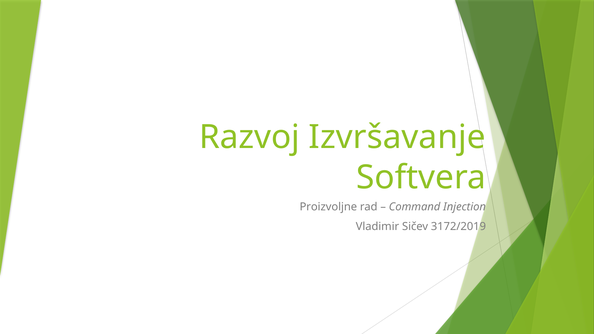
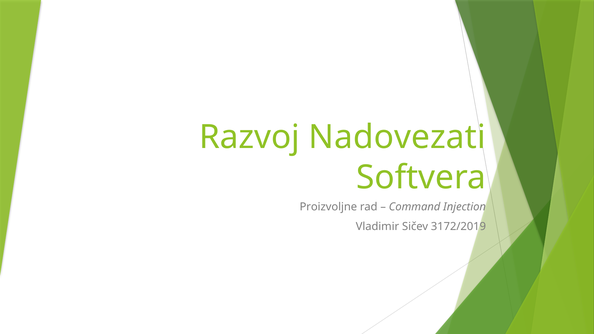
Izvršavanje: Izvršavanje -> Nadovezati (397, 137)
